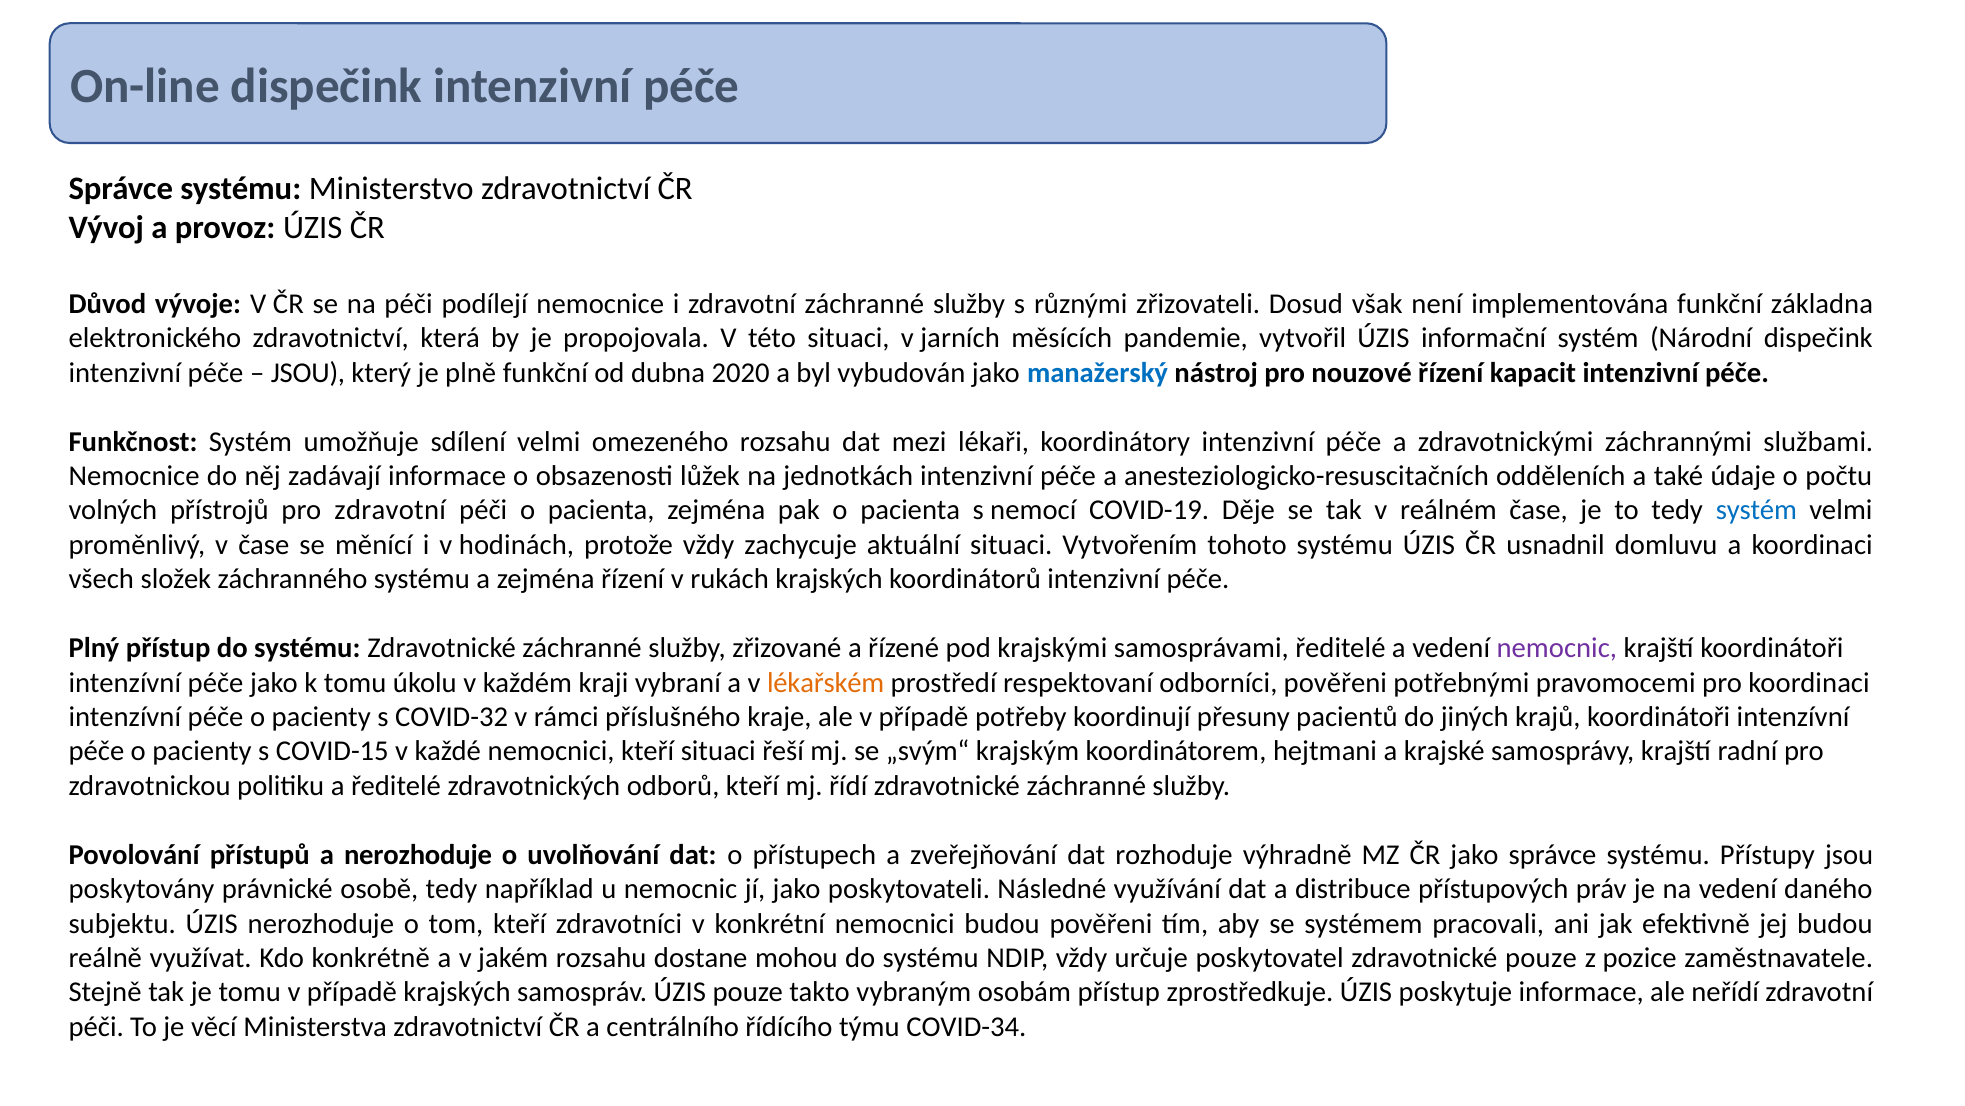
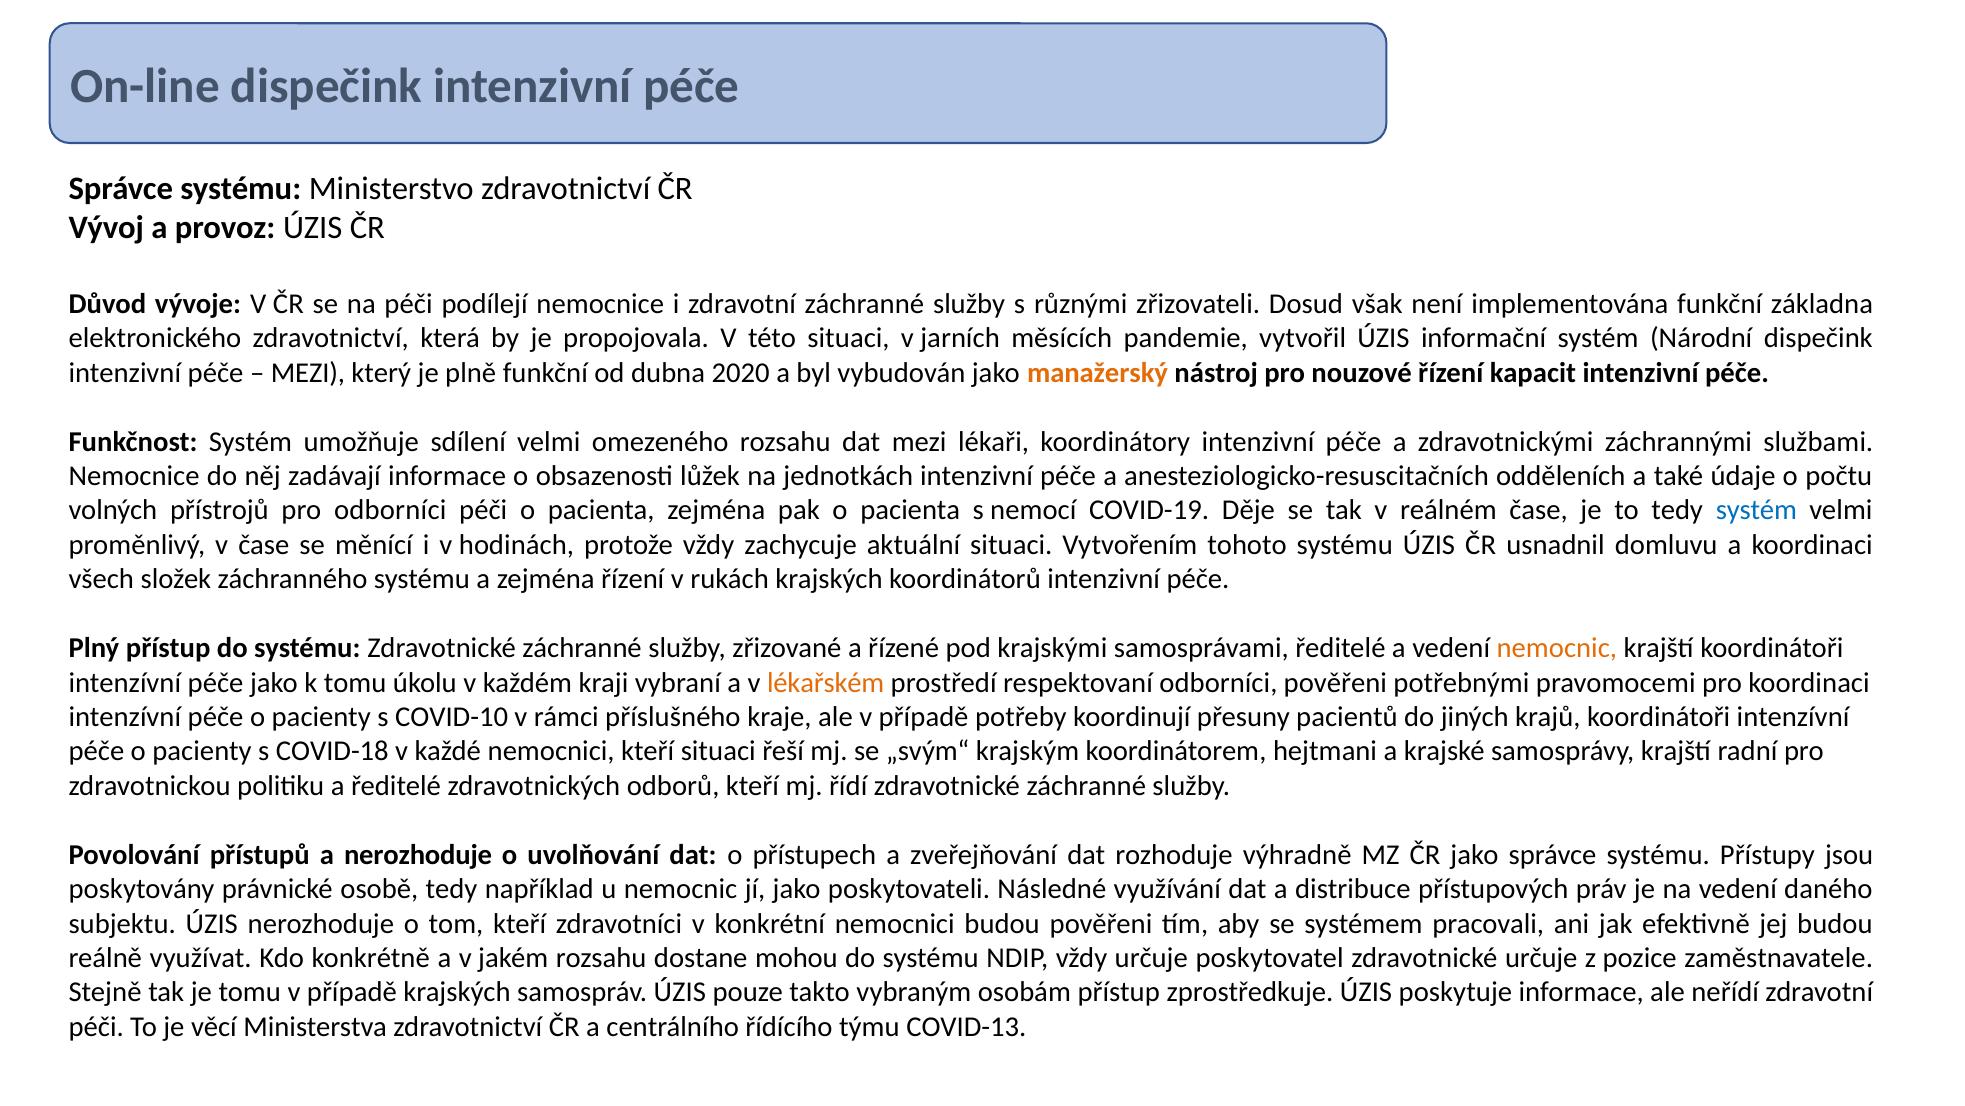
JSOU: JSOU -> MEZI (308, 372)
manažerský colour: blue -> orange (1098, 372)
pro zdravotní: zdravotní -> odborníci (390, 510)
nemocnic colour: purple -> orange (1557, 648)
COVID-32: COVID-32 -> COVID-10 (452, 717)
COVID-15: COVID-15 -> COVID-18 (332, 751)
zdravotnické pouze: pouze -> určuje (1541, 957)
COVID-34: COVID-34 -> COVID-13 (966, 1026)
